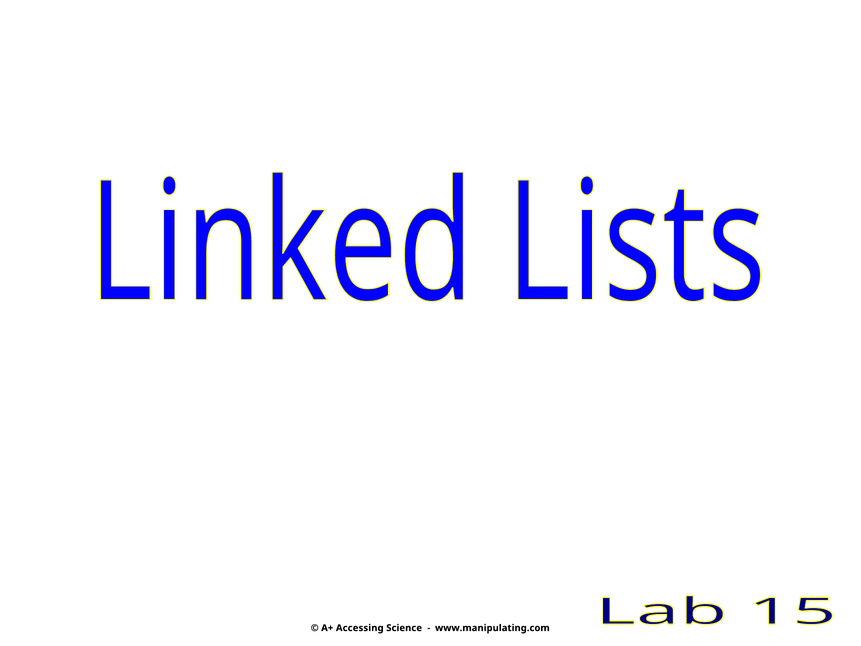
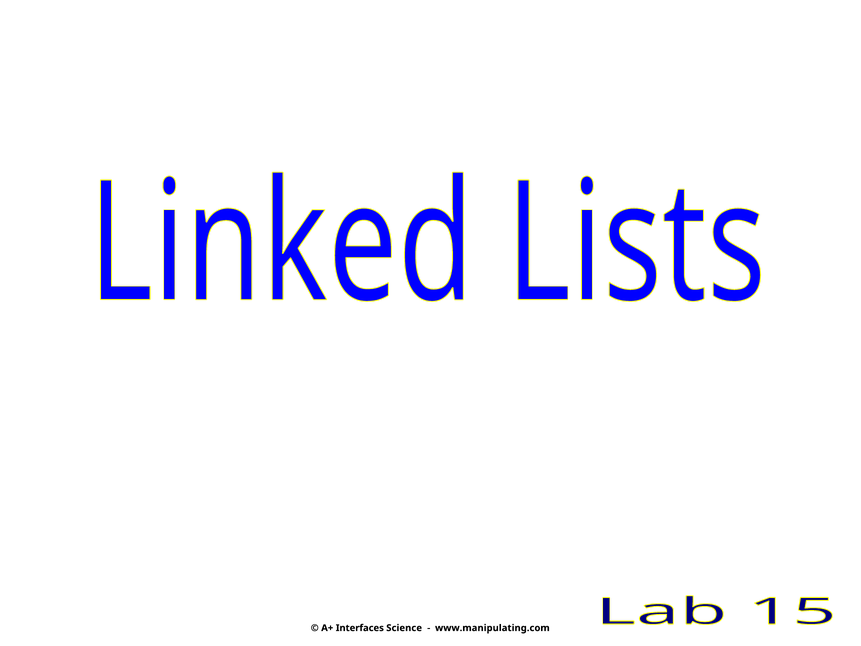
Accessing: Accessing -> Interfaces (360, 628)
